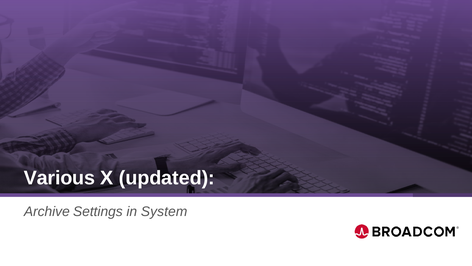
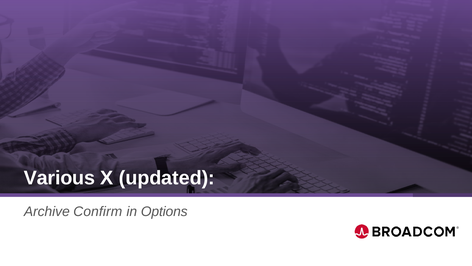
Settings: Settings -> Confirm (98, 211)
System: System -> Options (164, 211)
